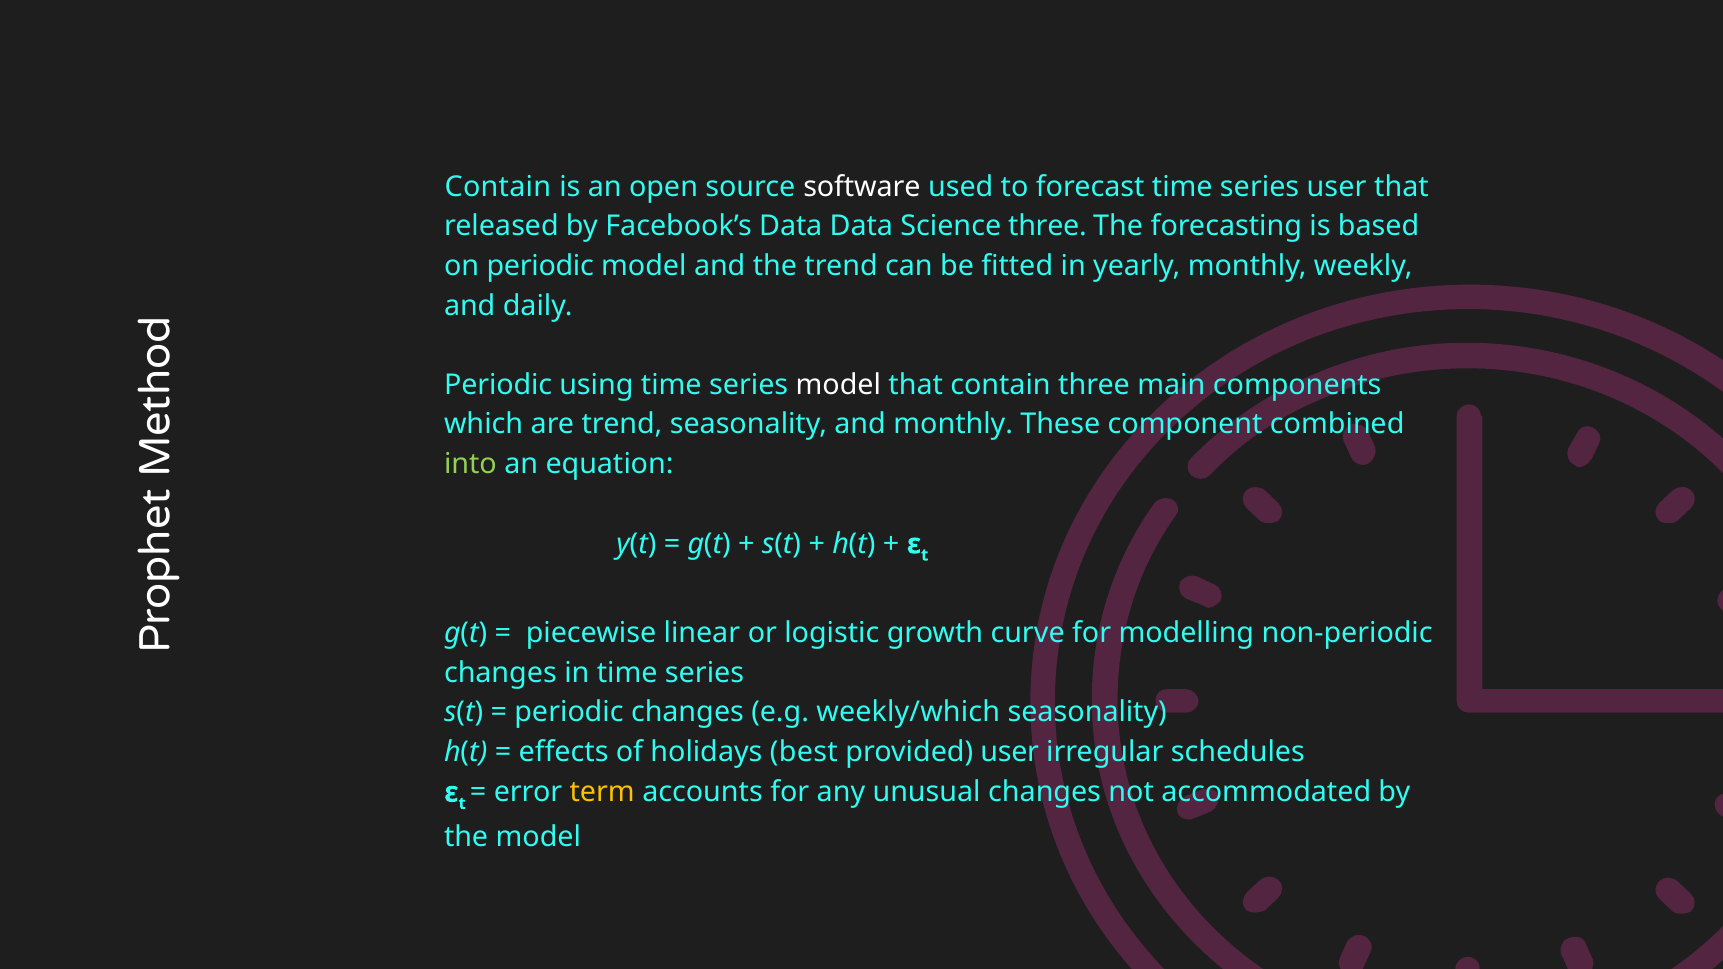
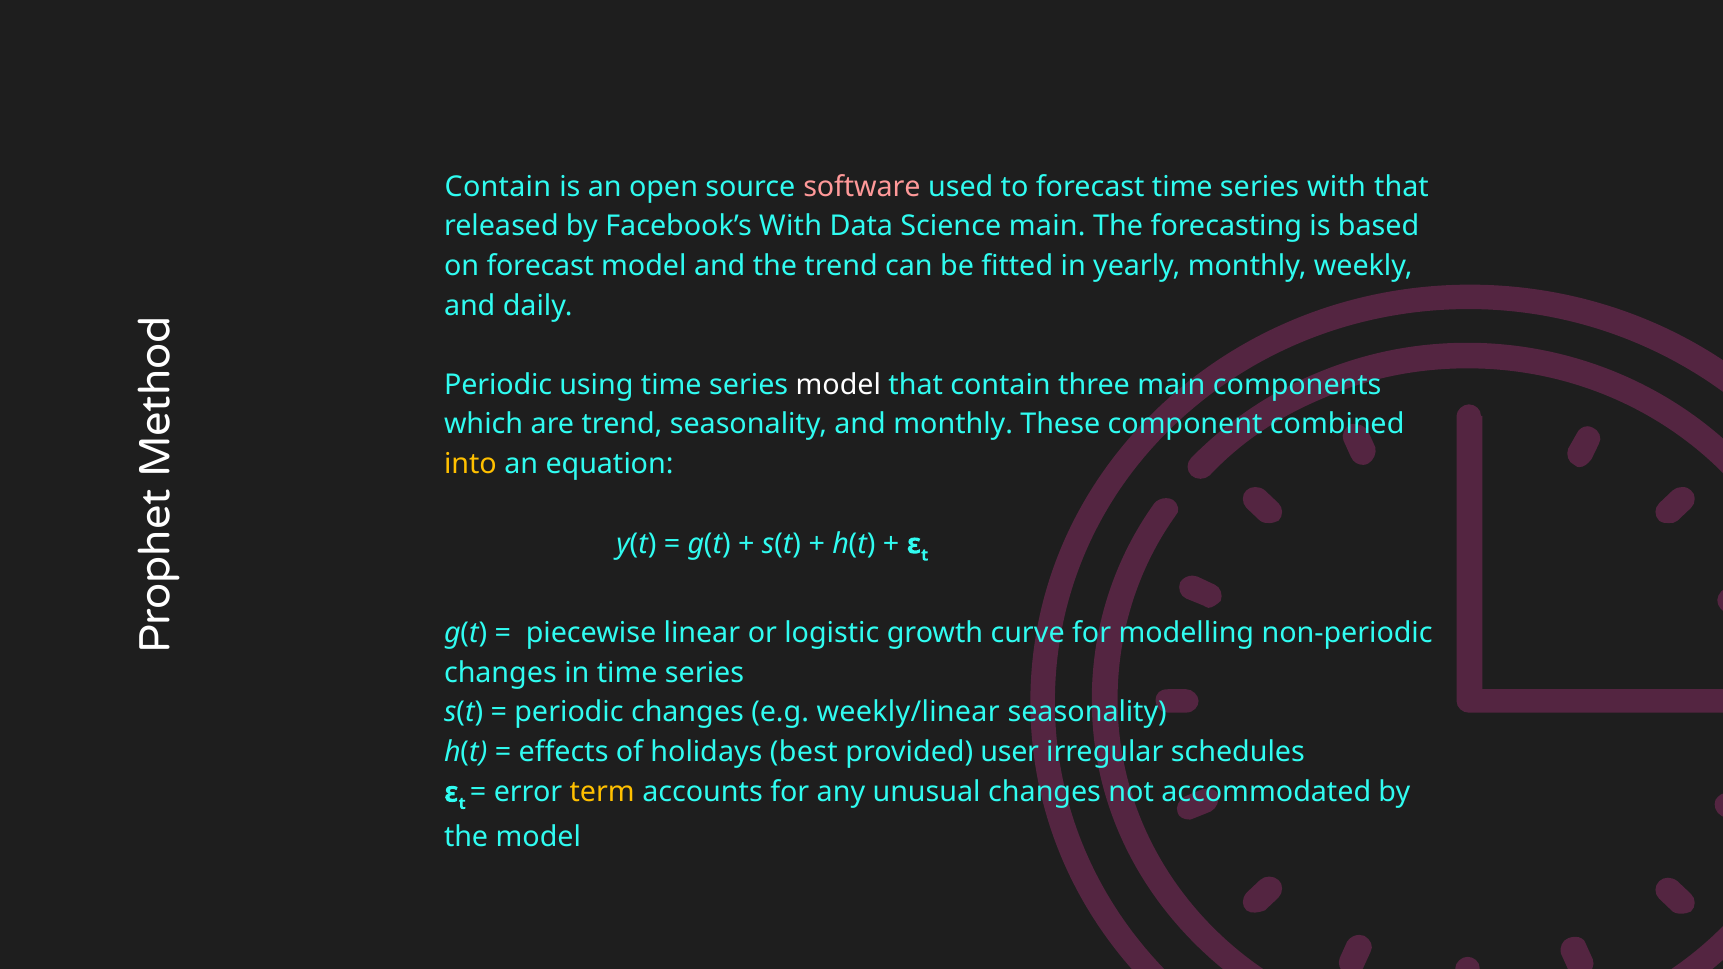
software colour: white -> pink (862, 187)
series user: user -> with (1337, 187)
Facebook’s Data: Data -> With (791, 226)
Science three: three -> main (1047, 226)
on periodic: periodic -> forecast (540, 266)
into colour: light green -> yellow (470, 464)
weekly/which: weekly/which -> weekly/linear (908, 713)
